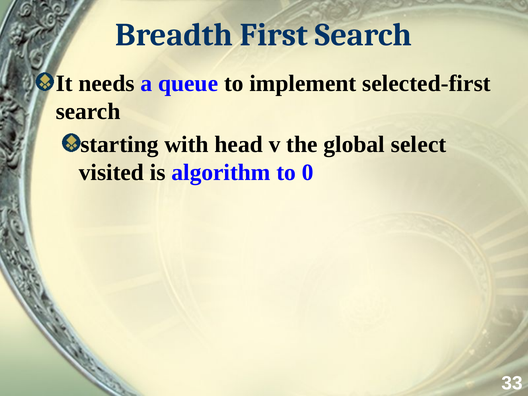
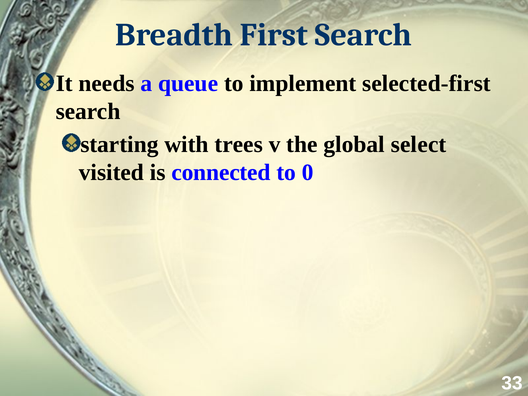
head: head -> trees (239, 144)
algorithm: algorithm -> connected (221, 173)
